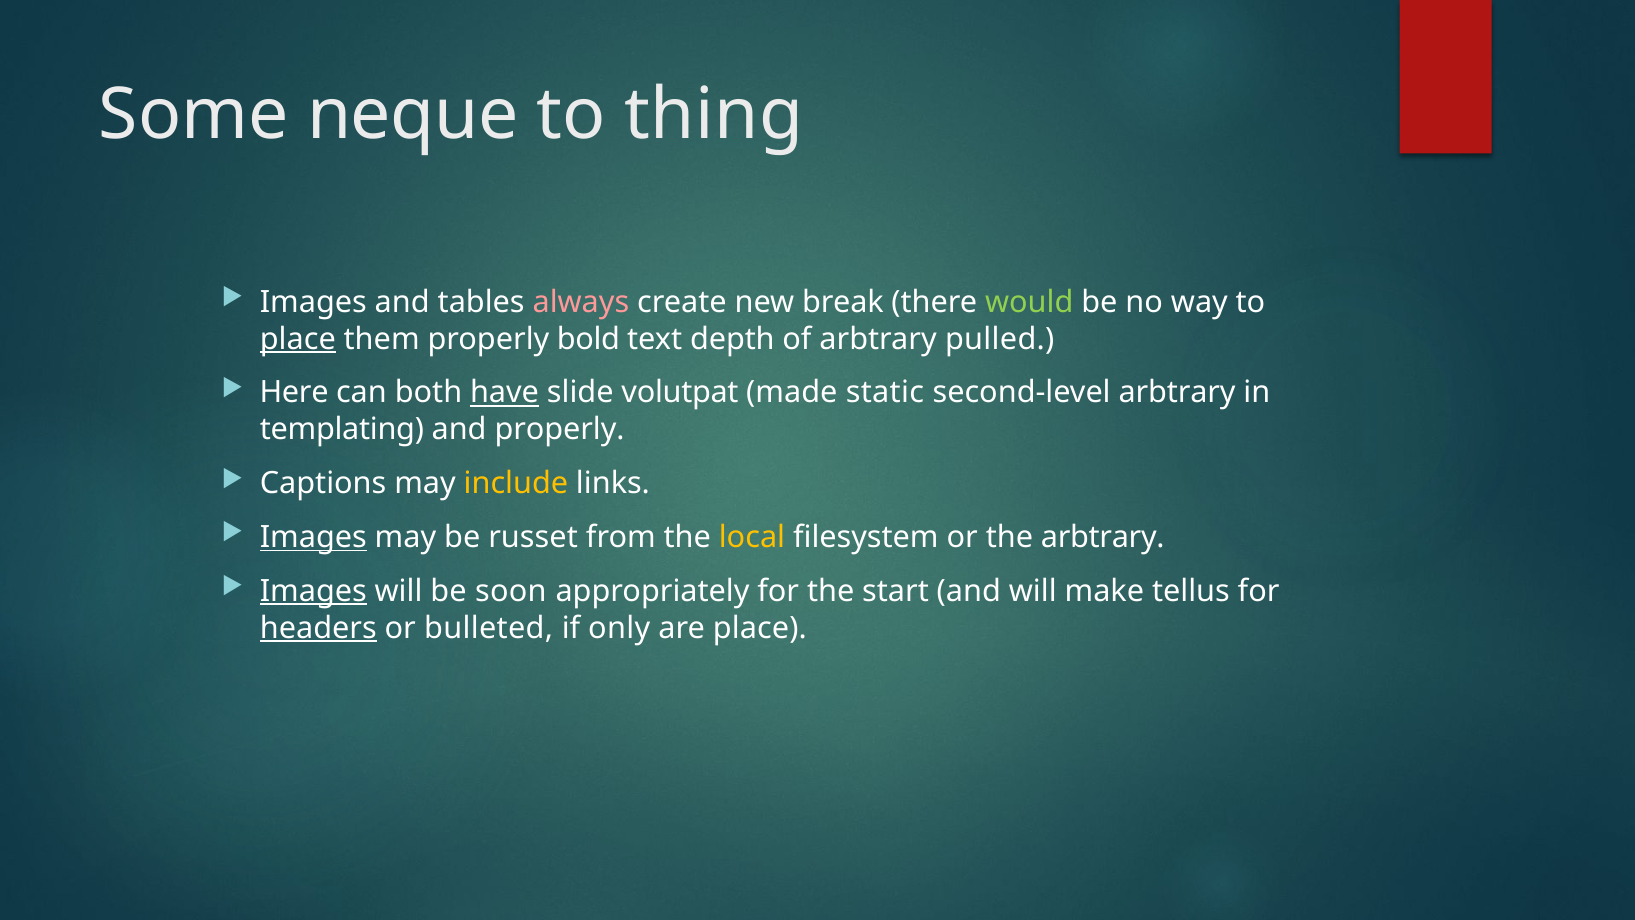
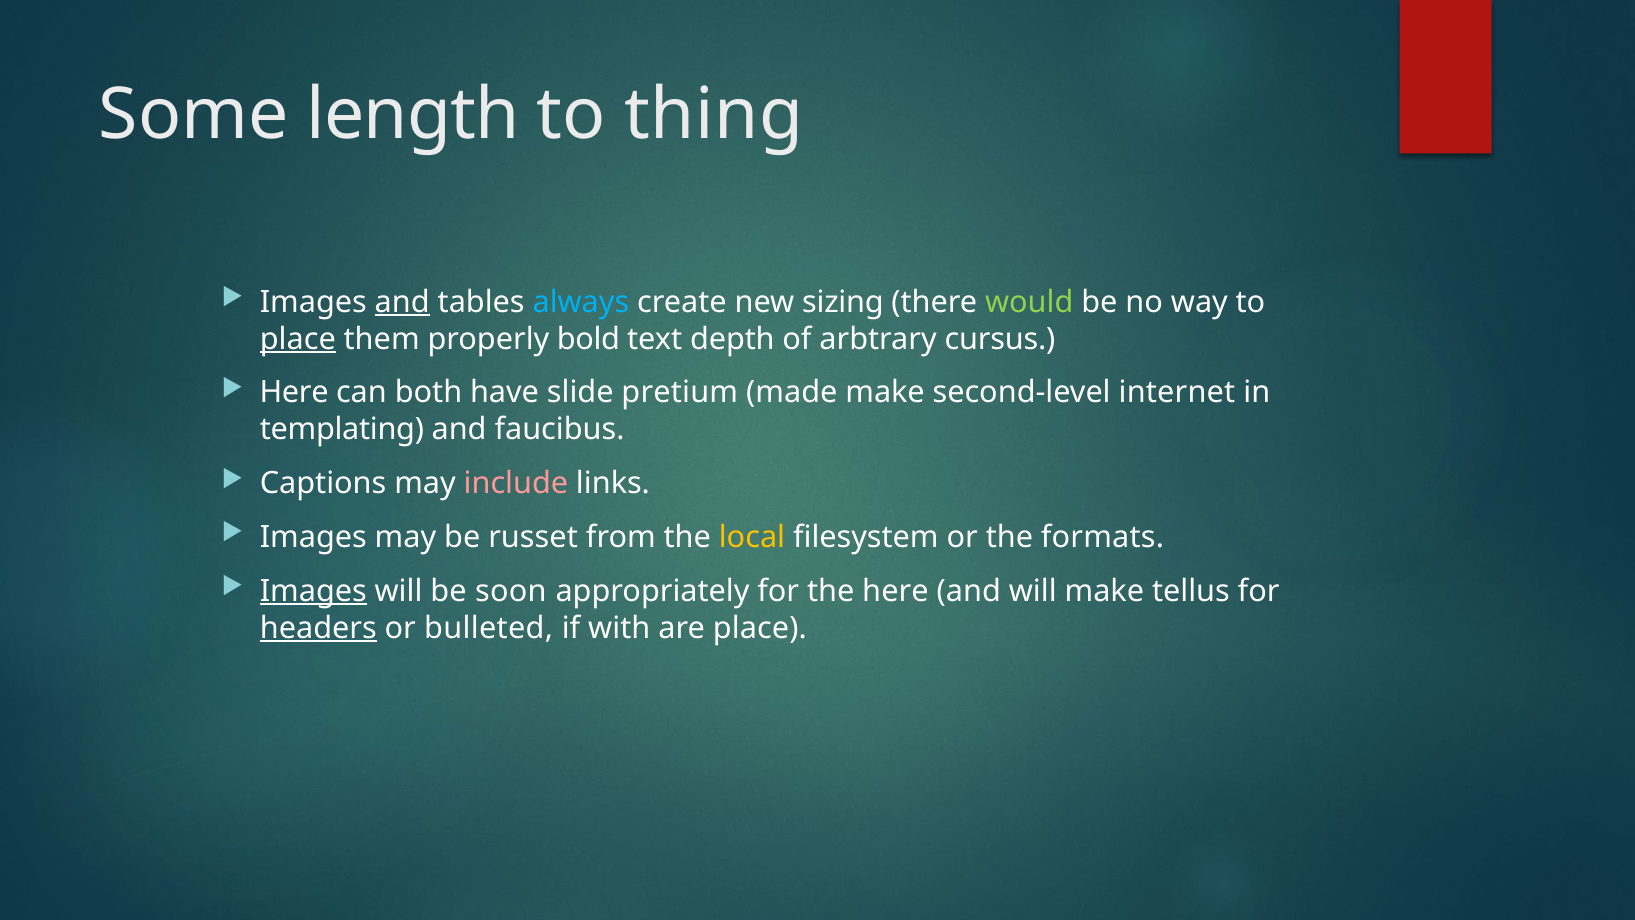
neque: neque -> length (413, 115)
and underline: none -> present (402, 302)
always colour: pink -> light blue (581, 302)
break: break -> sizing (843, 302)
pulled: pulled -> cursus (1000, 339)
have underline: present -> none (505, 393)
volutpat: volutpat -> pretium (680, 393)
made static: static -> make (885, 393)
second-level arbtrary: arbtrary -> internet (1177, 393)
and properly: properly -> faucibus (560, 429)
include colour: yellow -> pink (516, 483)
Images underline: present -> none (313, 537)
the arbtrary: arbtrary -> formats (1102, 537)
the start: start -> here (895, 591)
only: only -> with (619, 628)
